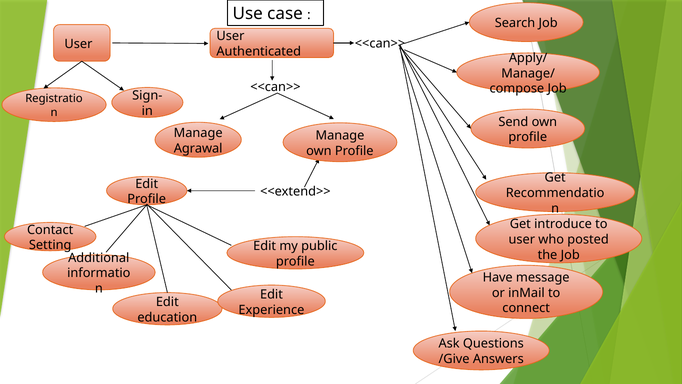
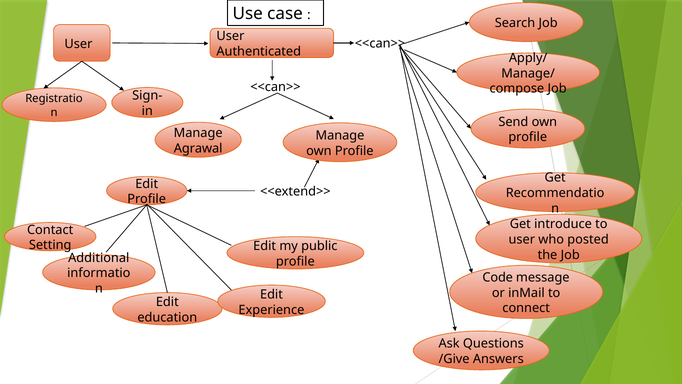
Have: Have -> Code (498, 277)
